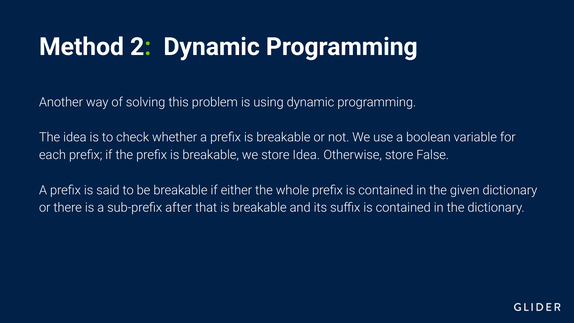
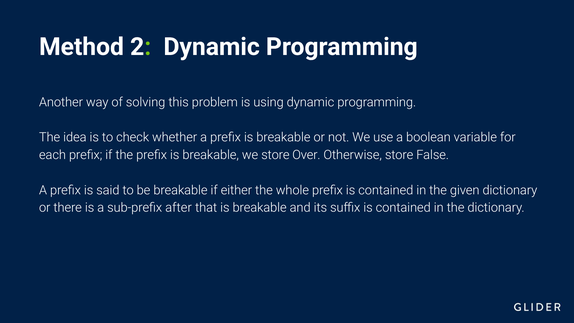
store Idea: Idea -> Over (306, 155)
